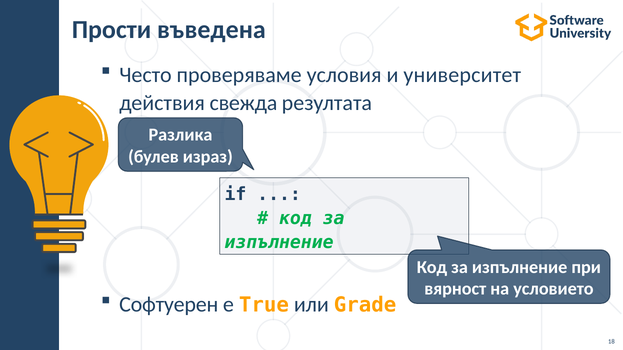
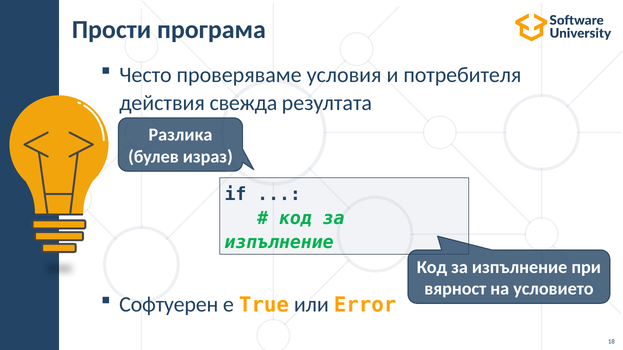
въведена: въведена -> програма (211, 30)
университет: университет -> потребителя (462, 75)
Grade: Grade -> Error (365, 305)
